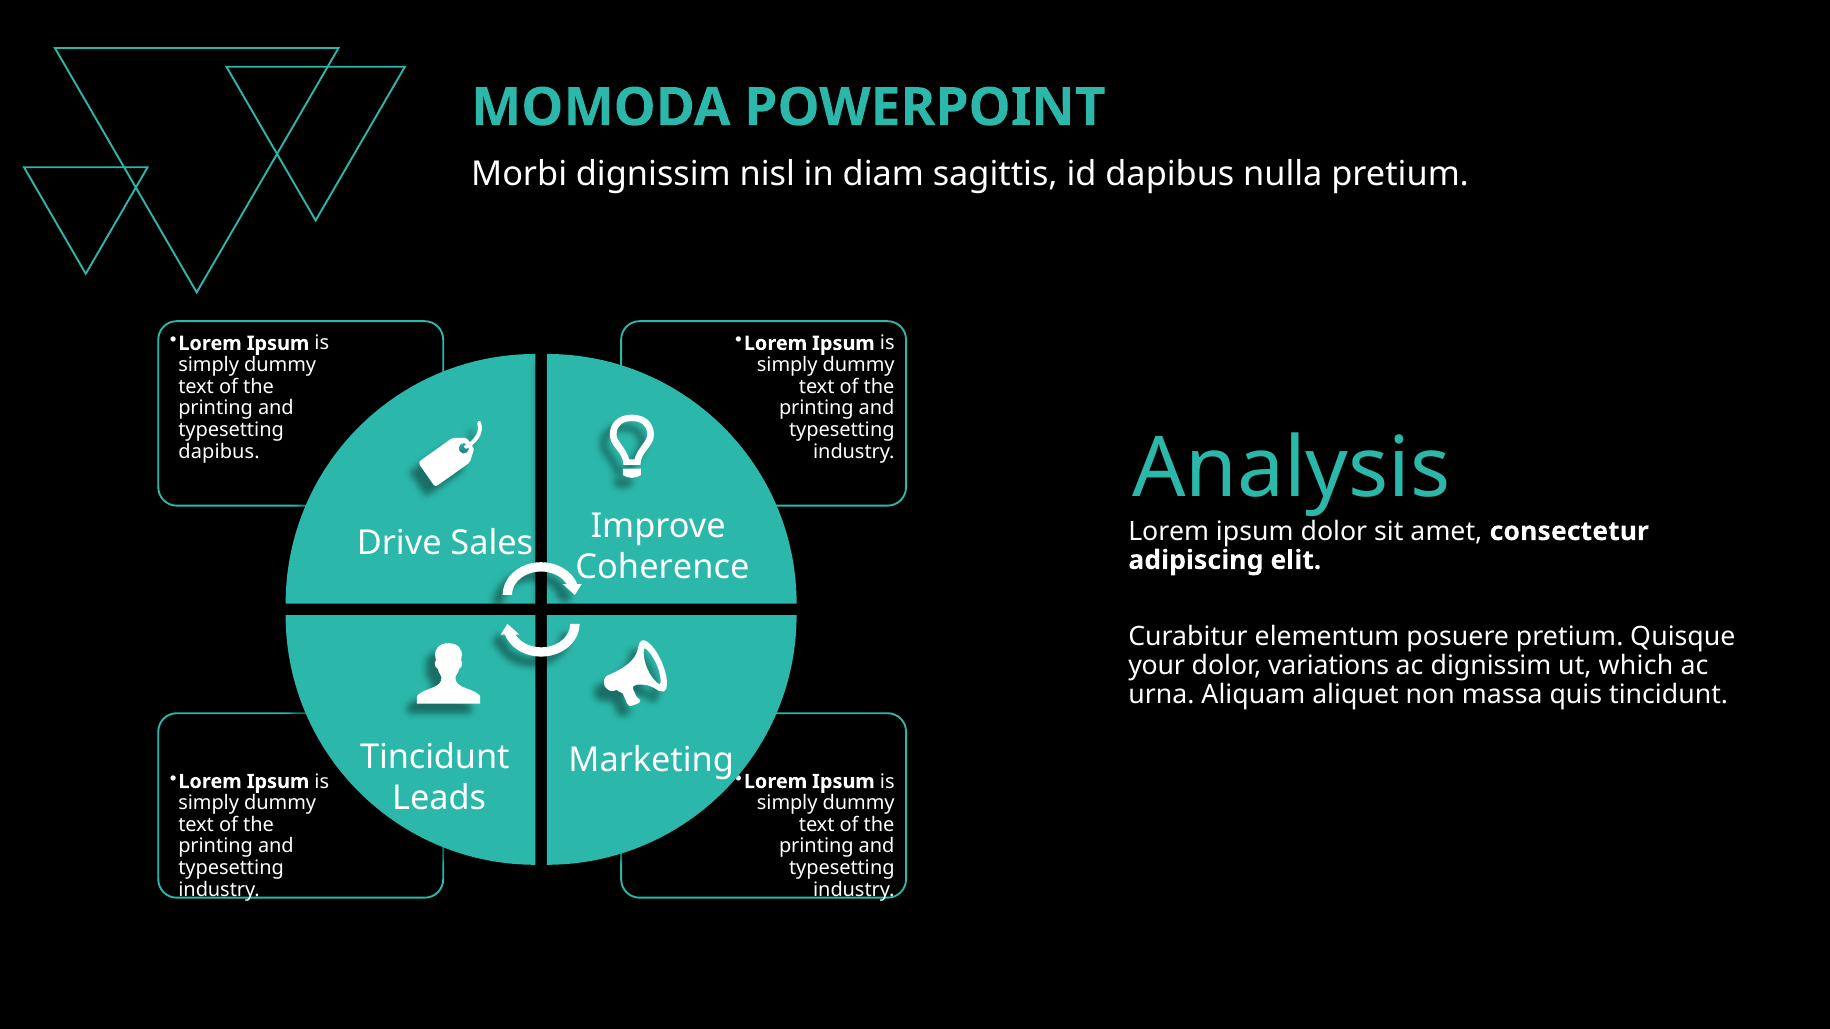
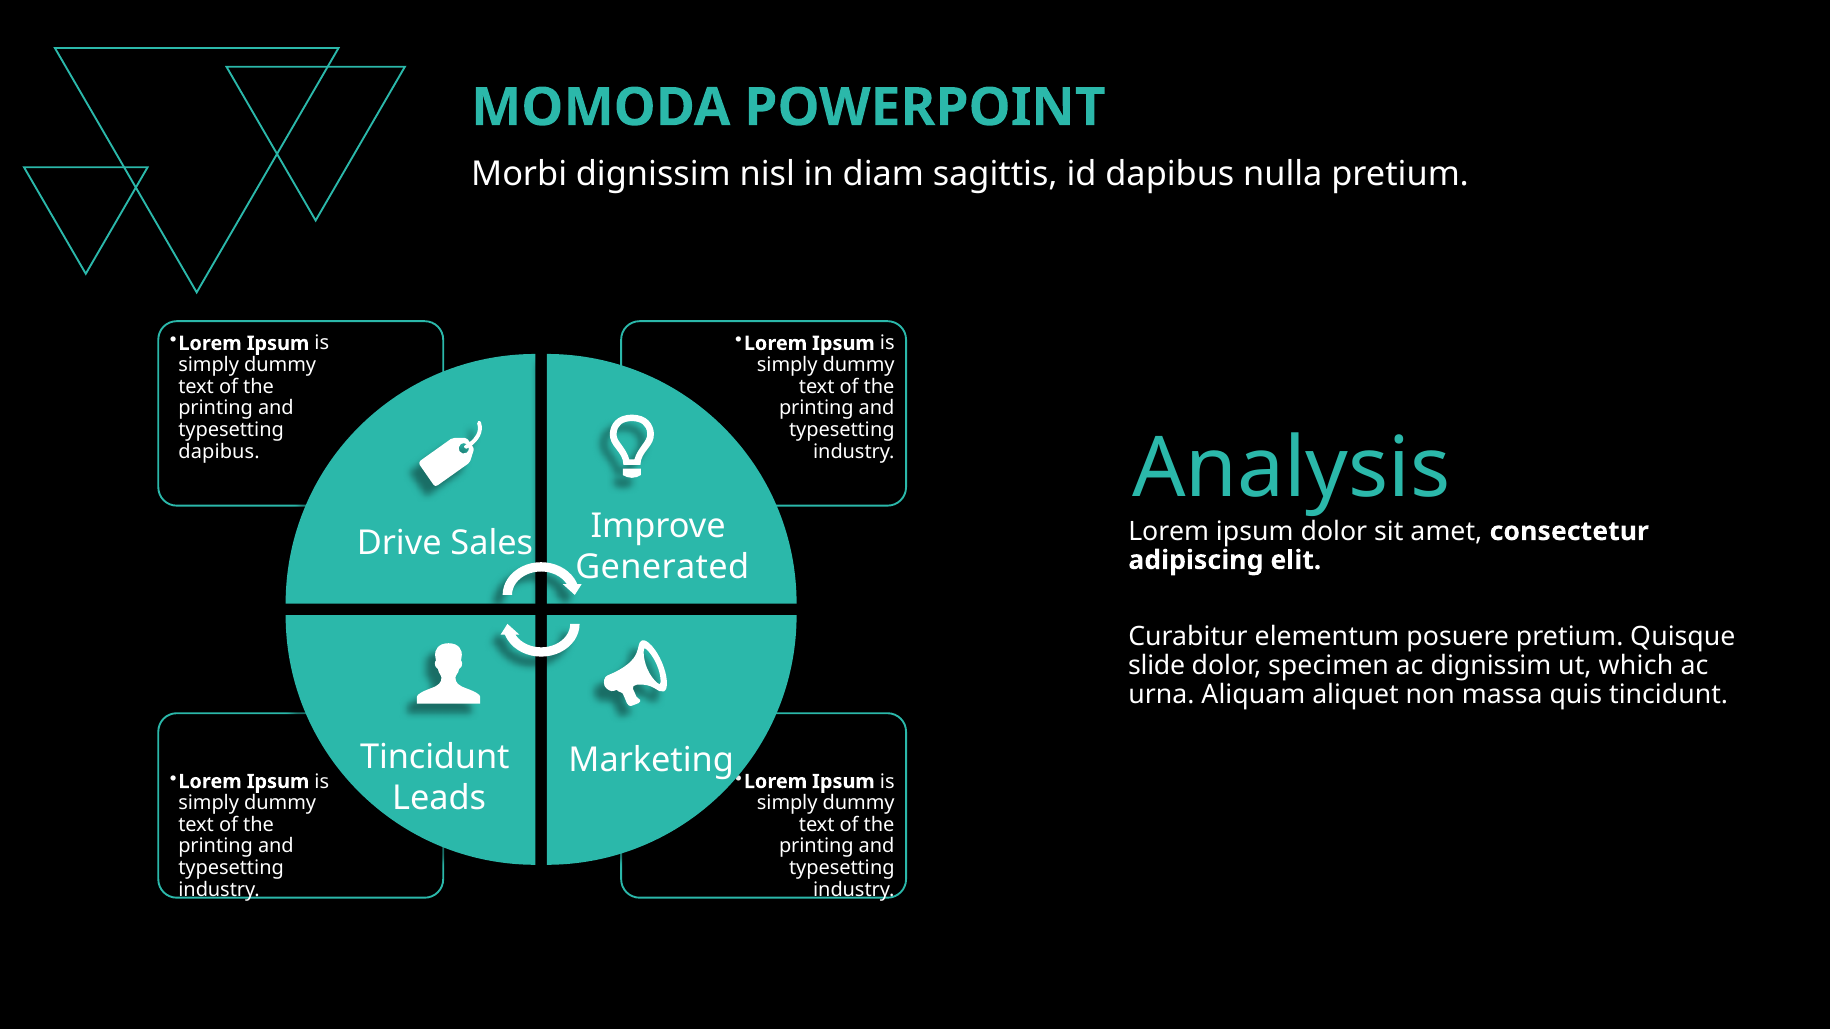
Coherence: Coherence -> Generated (662, 567)
your: your -> slide (1157, 666)
variations: variations -> specimen (1329, 666)
